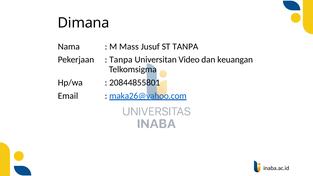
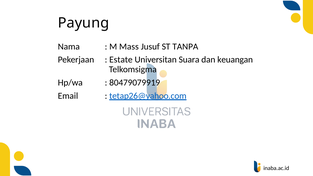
Dimana: Dimana -> Payung (83, 23)
Tanpa: Tanpa -> Estate (121, 60)
Video: Video -> Suara (189, 60)
20844855801: 20844855801 -> 80479079919 (135, 83)
maka26@yahoo.com: maka26@yahoo.com -> tetap26@yahoo.com (148, 96)
